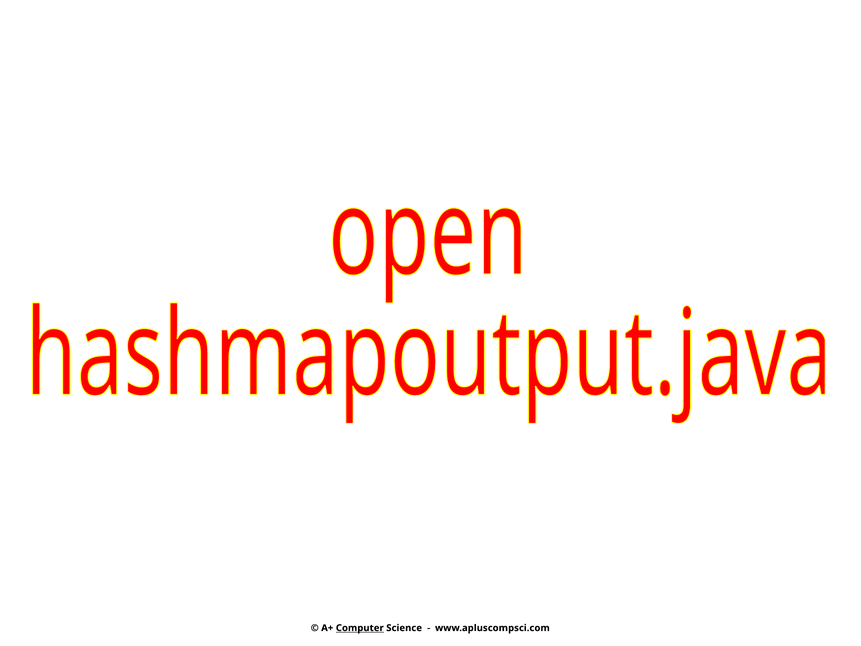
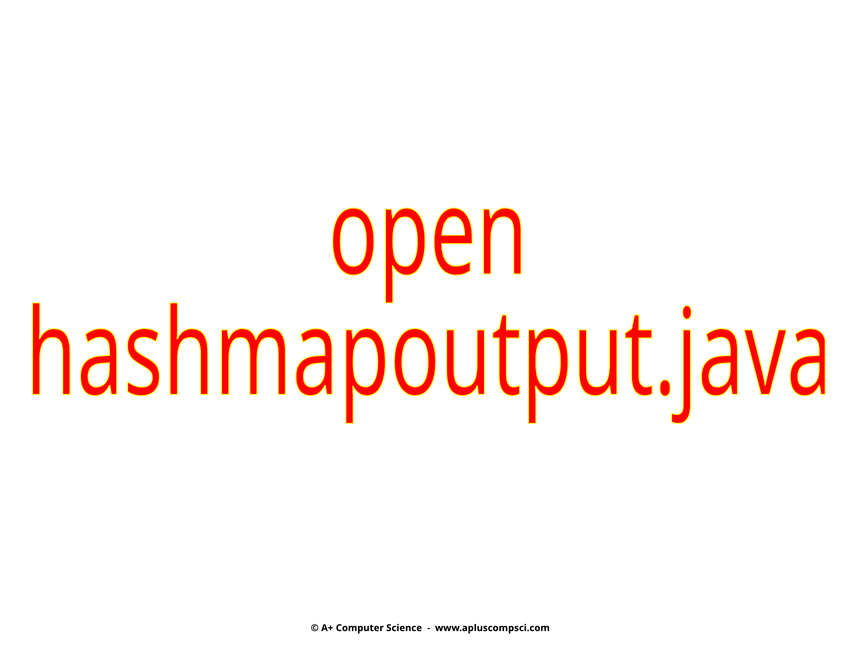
Computer underline: present -> none (360, 628)
